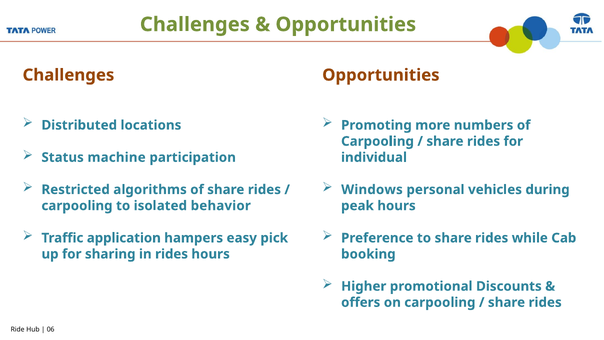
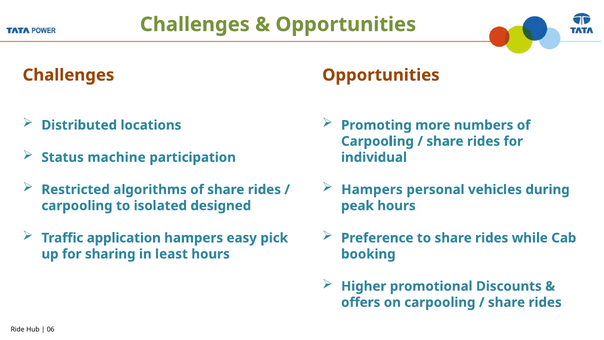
Windows: Windows -> Hampers (372, 190)
behavior: behavior -> designed (221, 206)
in rides: rides -> least (171, 254)
